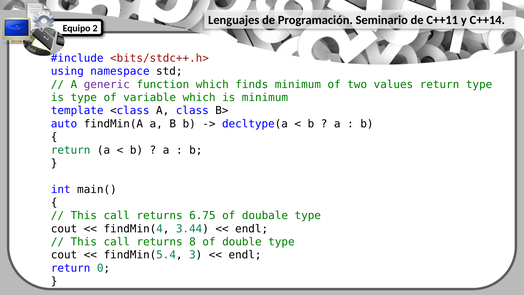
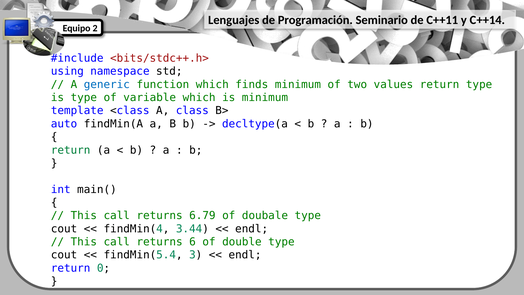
generic colour: purple -> blue (107, 84)
6.75: 6.75 -> 6.79 (202, 215)
8: 8 -> 6 (193, 242)
